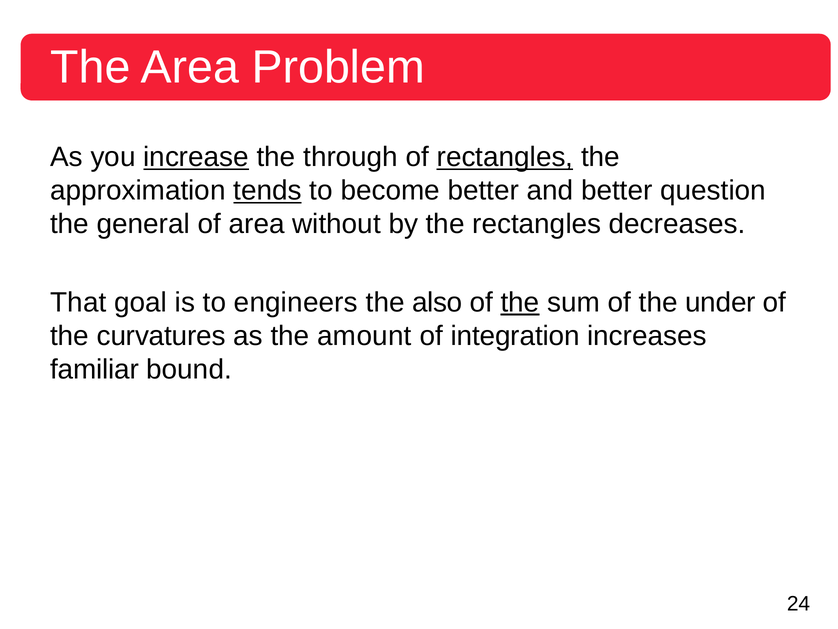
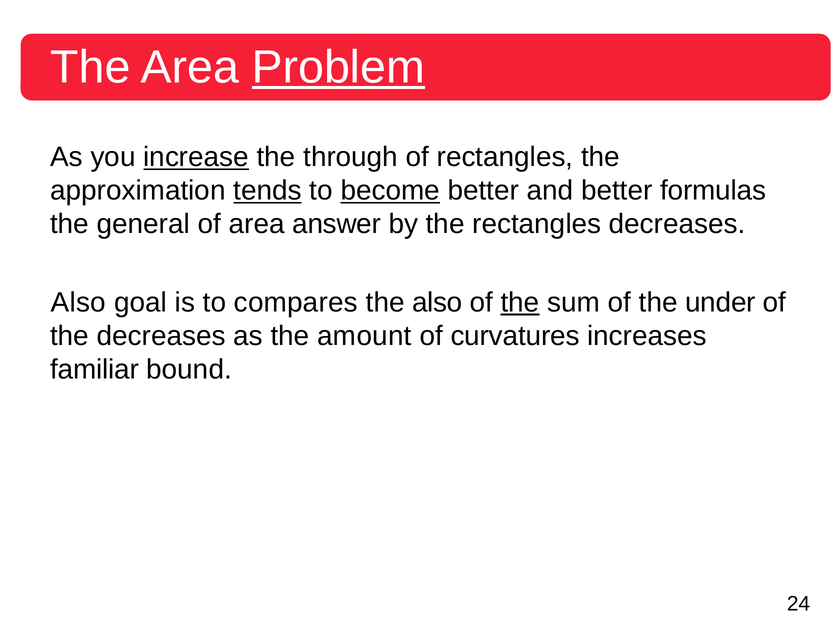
Problem underline: none -> present (338, 67)
rectangles underline: present -> none (505, 157)
become underline: none -> present (390, 191)
question: question -> formulas (713, 191)
without: without -> answer (337, 224)
That: That -> Also (78, 302)
engineers: engineers -> compares (296, 302)
the curvatures: curvatures -> decreases (161, 336)
integration: integration -> curvatures (515, 336)
